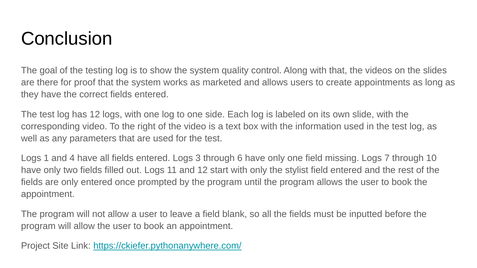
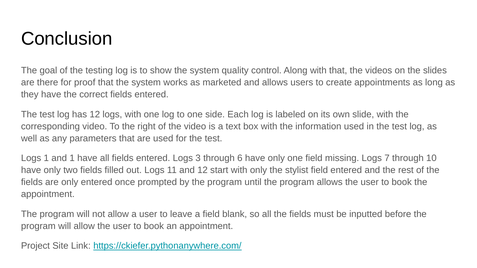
and 4: 4 -> 1 (72, 158)
